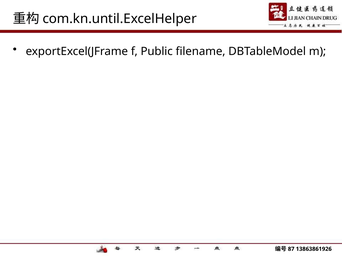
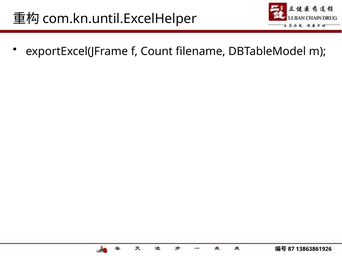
Public: Public -> Count (157, 51)
